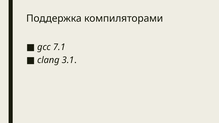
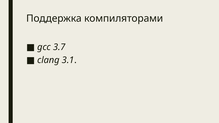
7.1: 7.1 -> 3.7 (59, 47)
